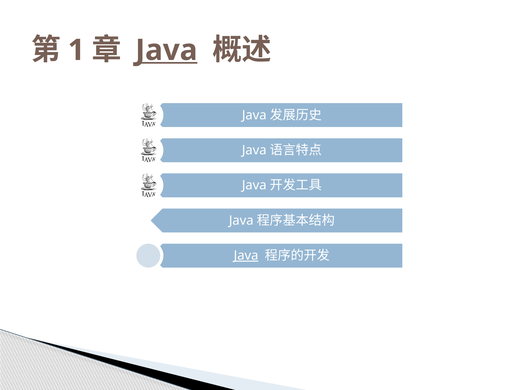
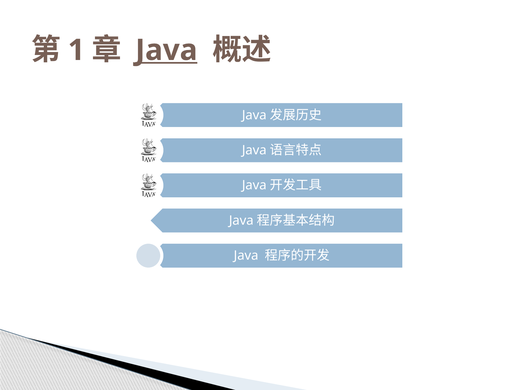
Java underline: present -> none (246, 256)
